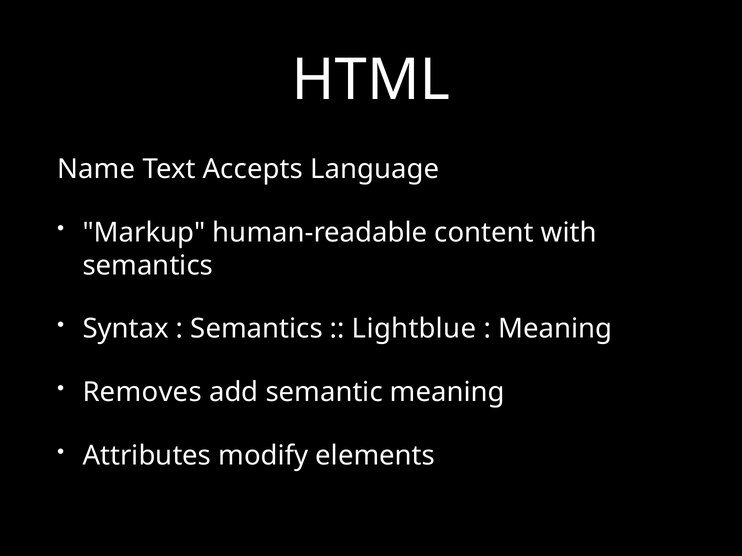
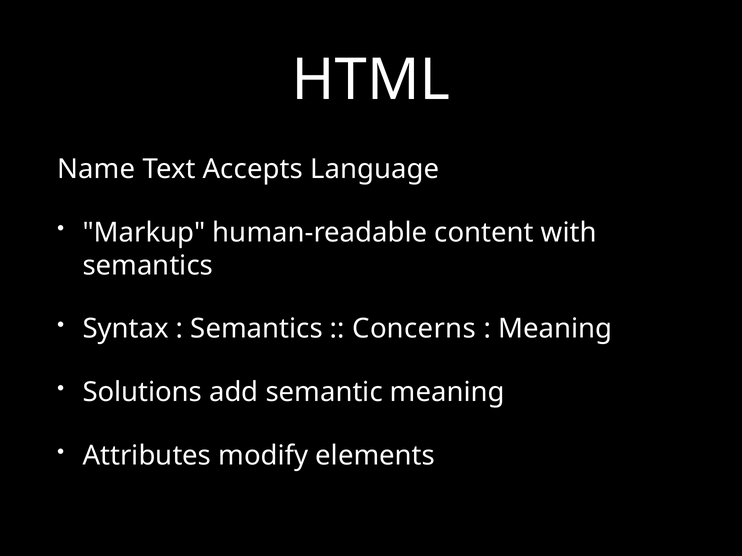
Lightblue: Lightblue -> Concerns (414, 329)
Removes: Removes -> Solutions (142, 393)
